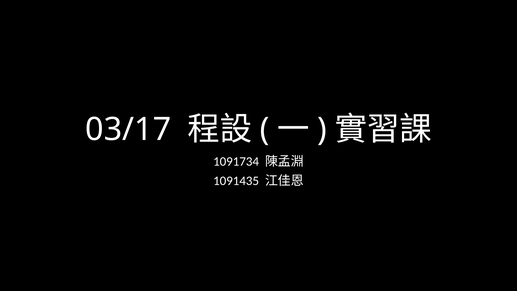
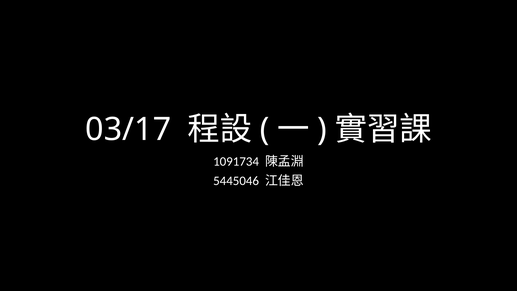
1091435: 1091435 -> 5445046 (236, 181)
